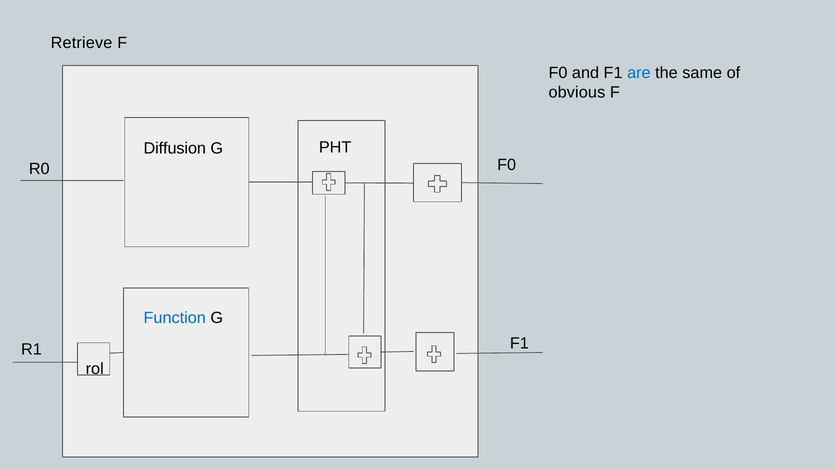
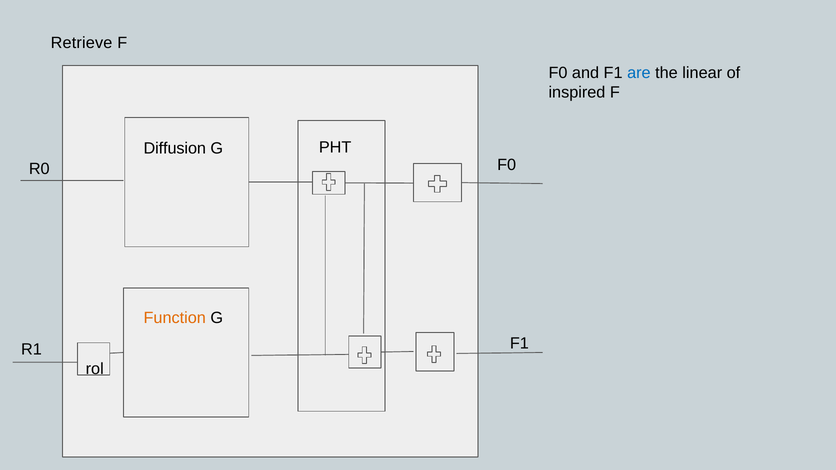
same: same -> linear (702, 73)
obvious: obvious -> inspired (577, 93)
Function colour: blue -> orange (175, 318)
